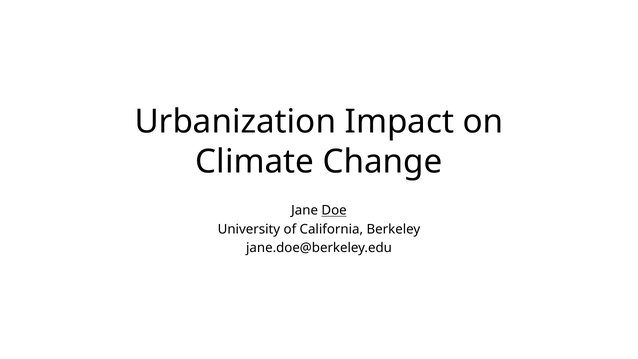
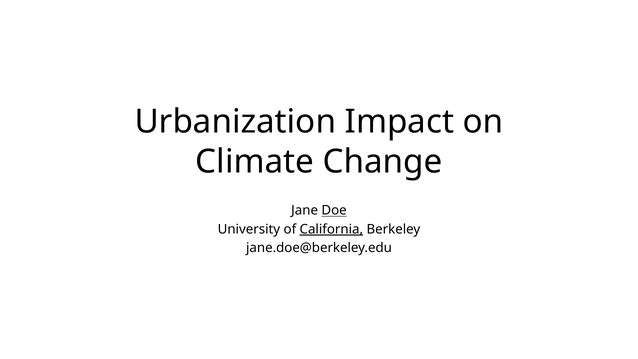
California underline: none -> present (331, 229)
